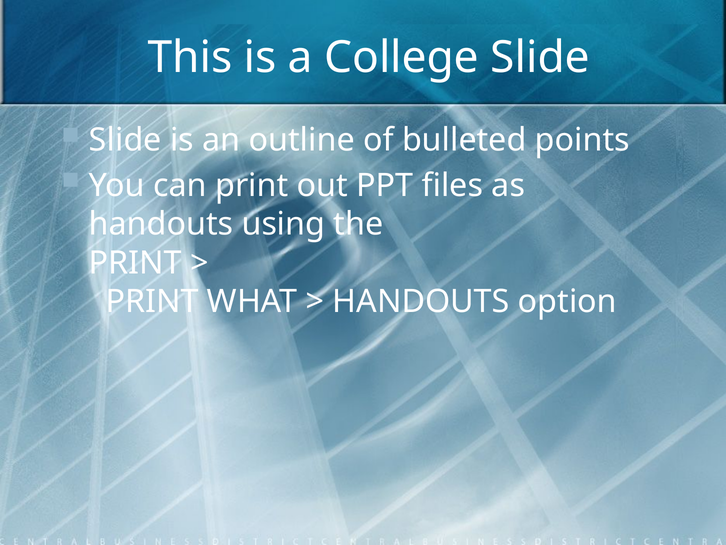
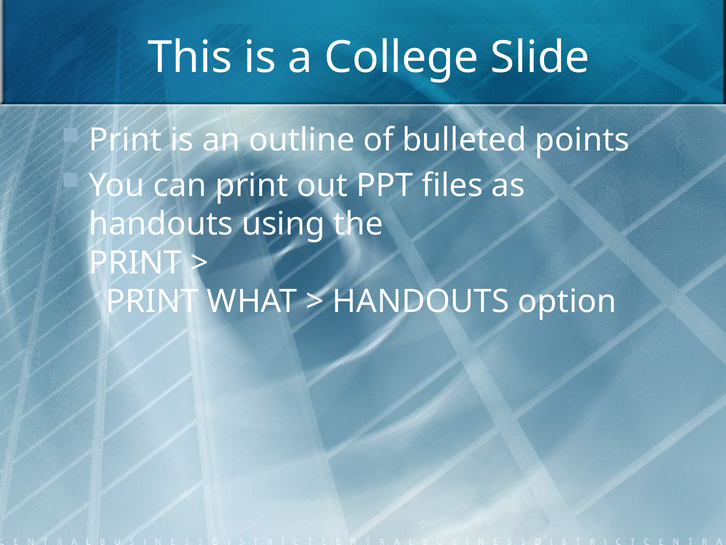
Slide: Slide -> Print (125, 140)
